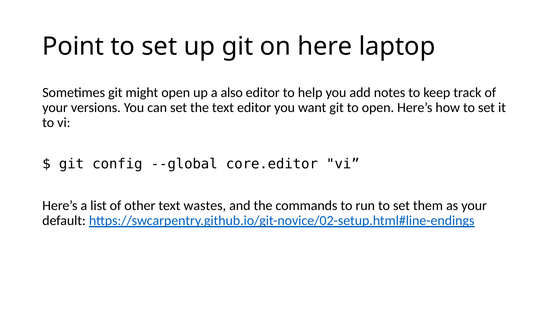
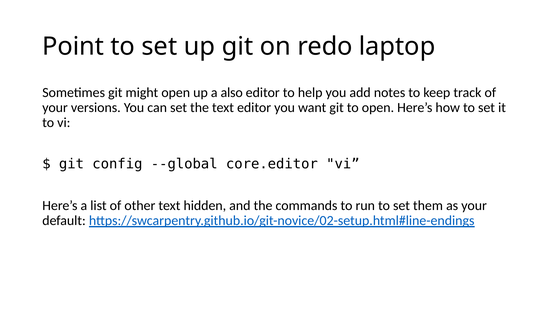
here: here -> redo (325, 47)
wastes: wastes -> hidden (205, 206)
